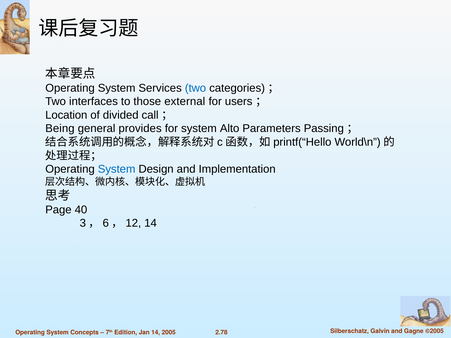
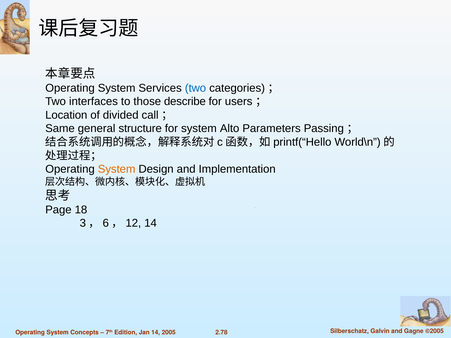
external: external -> describe (185, 102)
Being: Being -> Same (60, 129)
provides: provides -> structure (140, 129)
System colour: blue -> orange (117, 169)
40: 40 -> 18 (81, 210)
